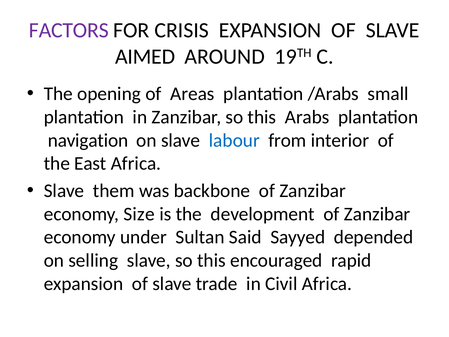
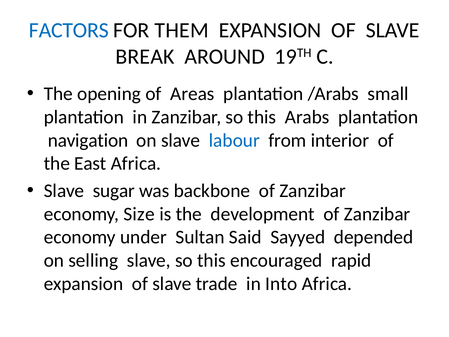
FACTORS colour: purple -> blue (69, 30)
CRISIS: CRISIS -> THEM (182, 30)
AIMED: AIMED -> BREAK (145, 57)
them: them -> sugar (114, 191)
Civil: Civil -> Into (281, 283)
